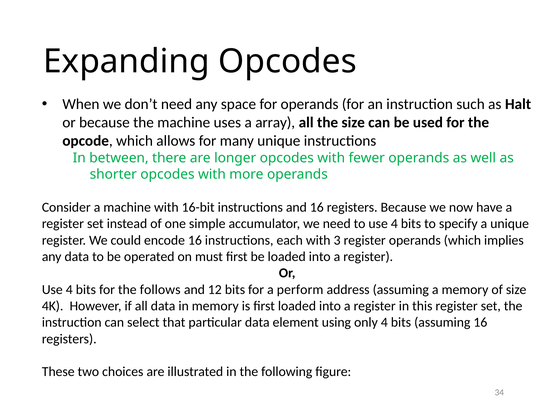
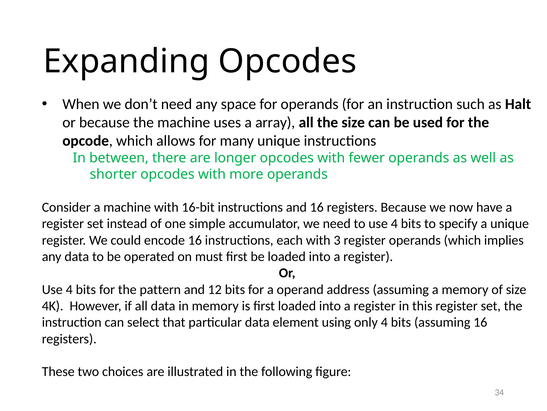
follows: follows -> pattern (160, 289)
perform: perform -> operand (300, 289)
